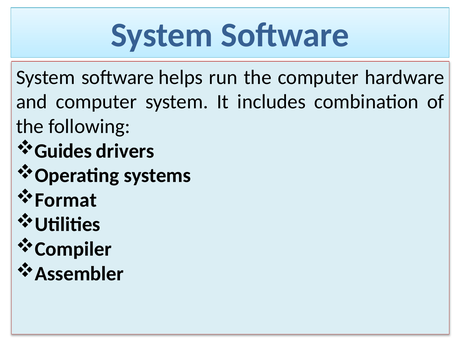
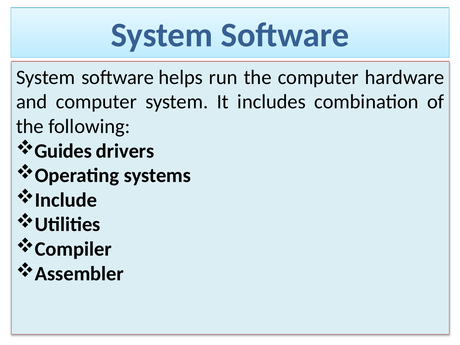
Format: Format -> Include (66, 200)
